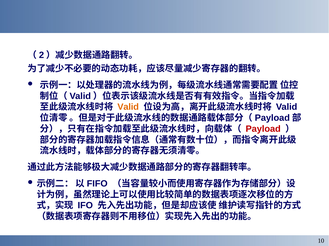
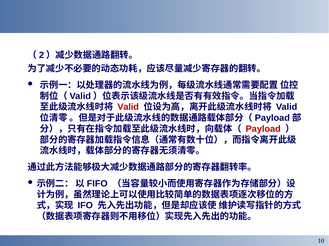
Valid colour: orange -> red (128, 107)
